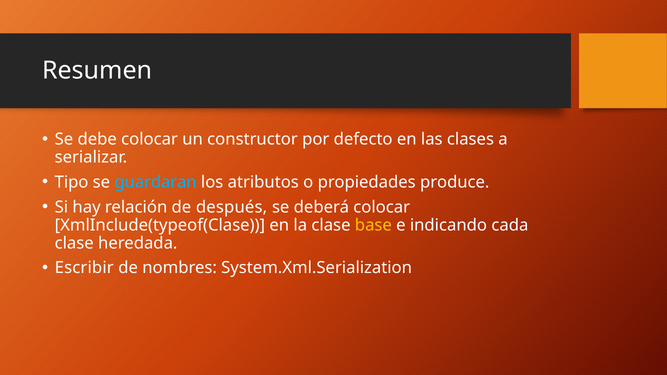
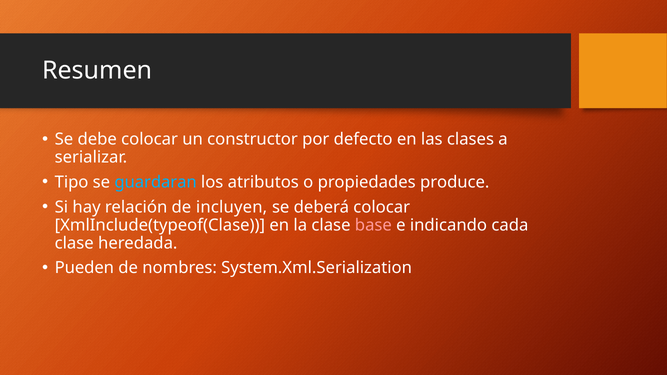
después: después -> incluyen (232, 207)
base colour: yellow -> pink (373, 225)
Escribir: Escribir -> Pueden (84, 268)
